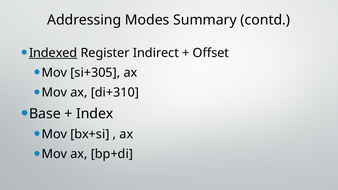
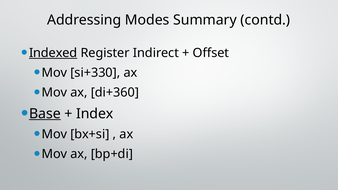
si+305: si+305 -> si+330 (95, 73)
di+310: di+310 -> di+360 (115, 93)
Base underline: none -> present (45, 114)
